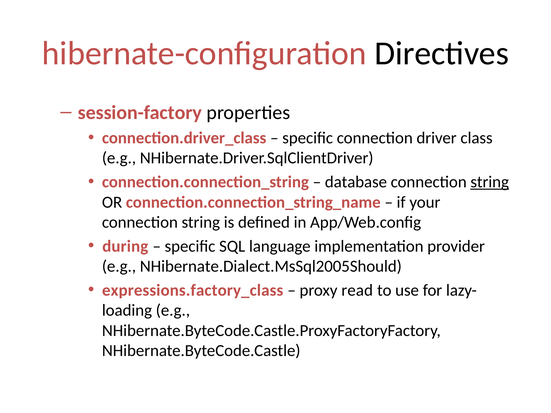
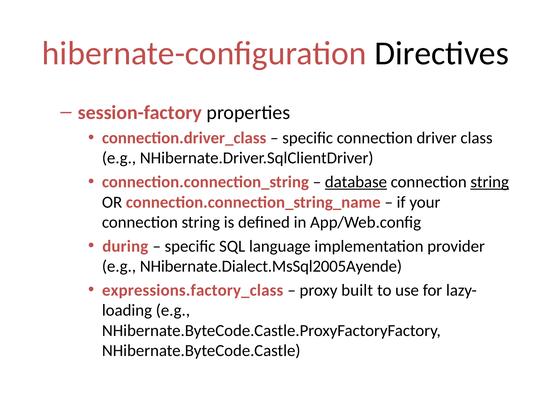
database underline: none -> present (356, 182)
NHibernate.Dialect.MsSql2005Should: NHibernate.Dialect.MsSql2005Should -> NHibernate.Dialect.MsSql2005Ayende (271, 266)
read: read -> built (357, 290)
